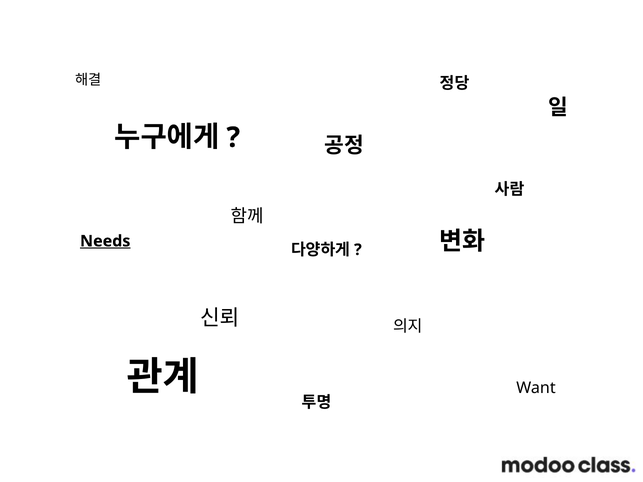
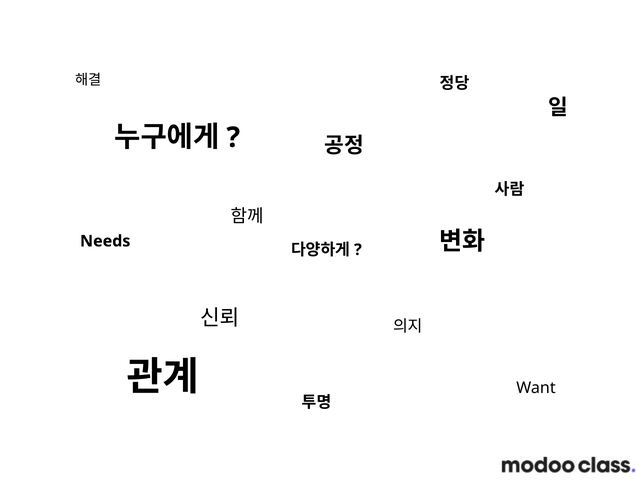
Needs underline: present -> none (105, 241)
